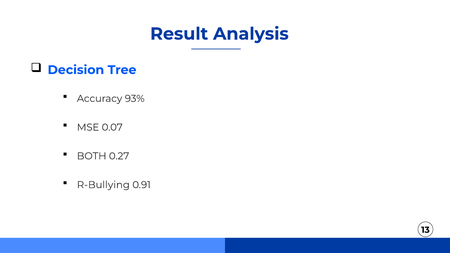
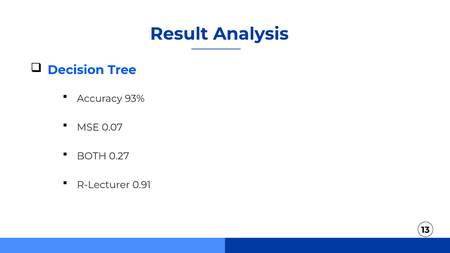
R-Bullying: R-Bullying -> R-Lecturer (103, 185)
